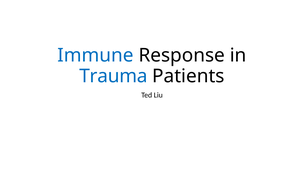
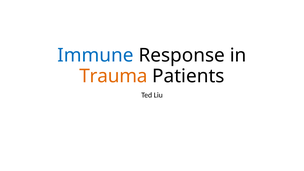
Trauma colour: blue -> orange (113, 76)
